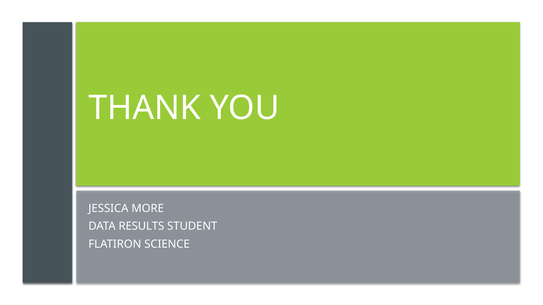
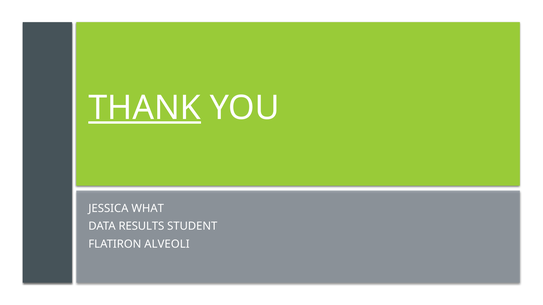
THANK underline: none -> present (145, 108)
MORE: MORE -> WHAT (148, 209)
SCIENCE: SCIENCE -> ALVEOLI (167, 244)
